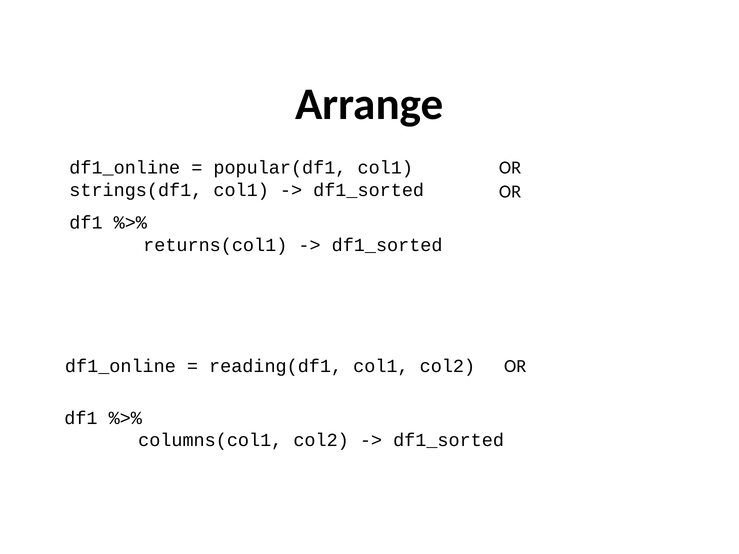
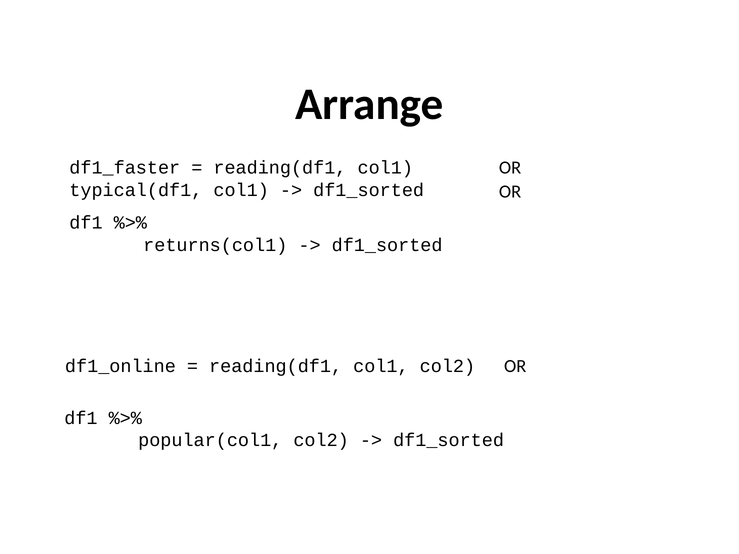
df1_online: df1_online -> df1_faster (125, 168)
popular(df1: popular(df1 -> reading(df1 (280, 168)
strings(df1: strings(df1 -> typical(df1 (136, 190)
columns(col1: columns(col1 -> popular(col1 (210, 441)
